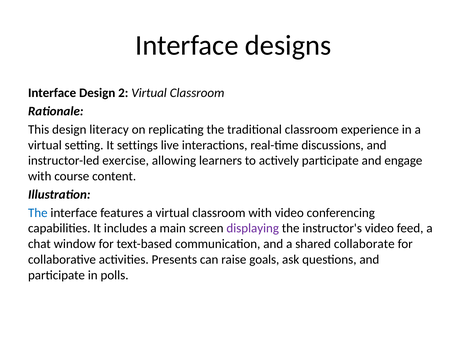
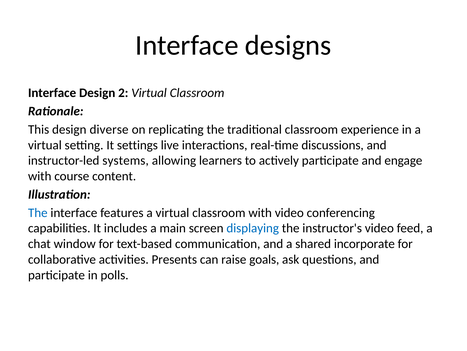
literacy: literacy -> diverse (109, 129)
exercise: exercise -> systems (126, 160)
displaying colour: purple -> blue (253, 228)
collaborate: collaborate -> incorporate (364, 243)
